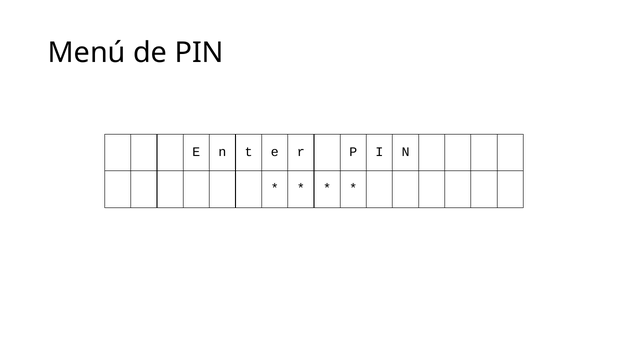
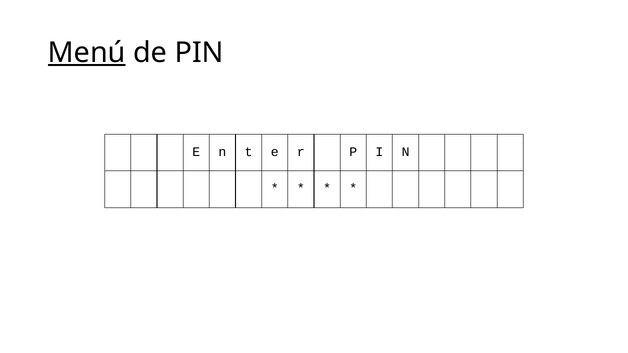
Menú underline: none -> present (87, 53)
